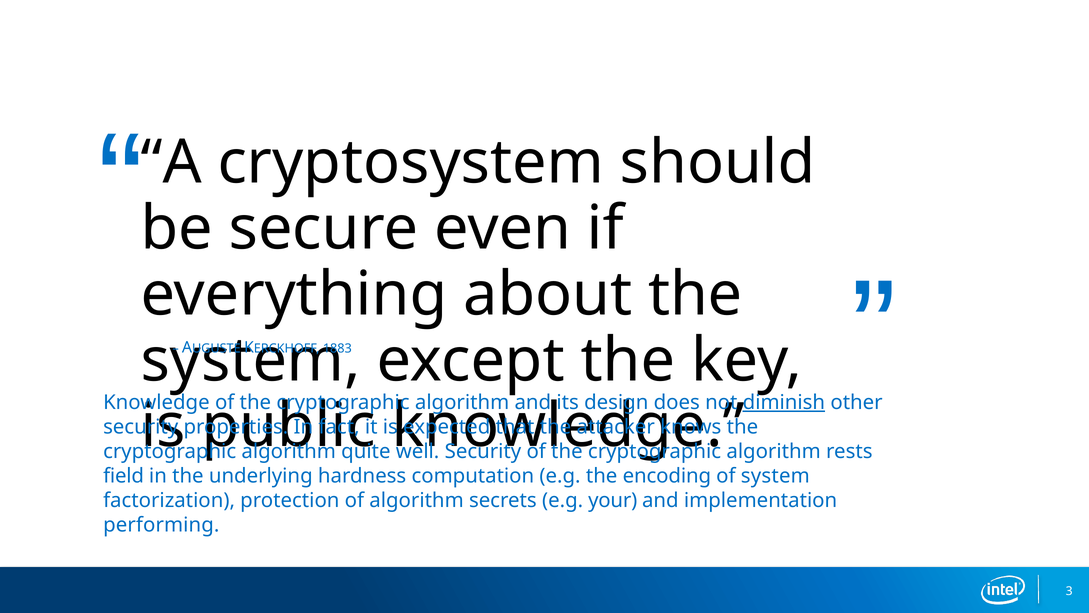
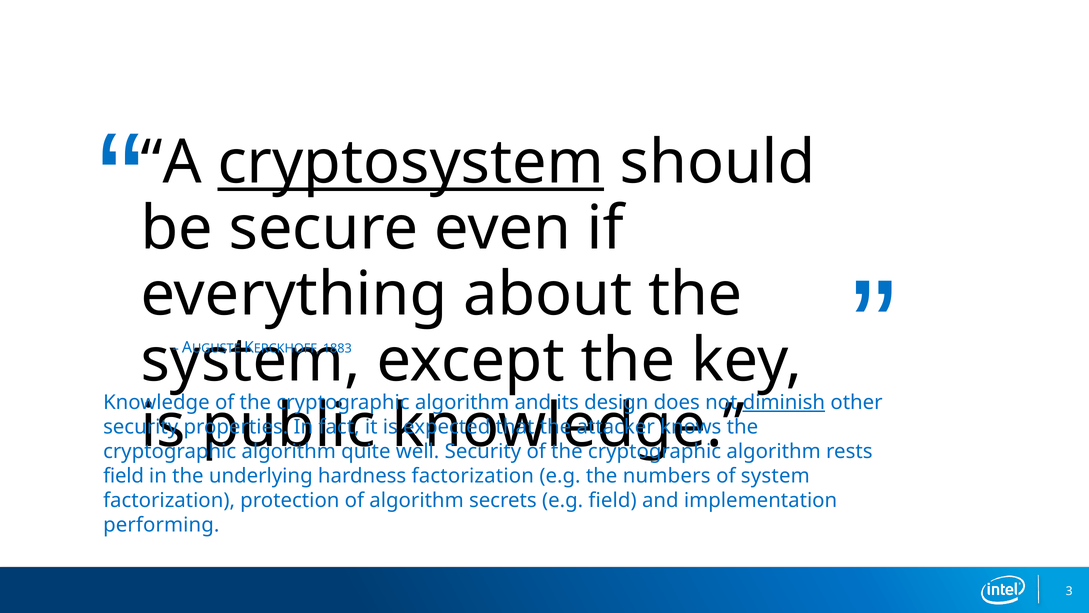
cryptosystem underline: none -> present (411, 163)
hardness computation: computation -> factorization (473, 476)
encoding: encoding -> numbers (667, 476)
e.g your: your -> field (613, 500)
